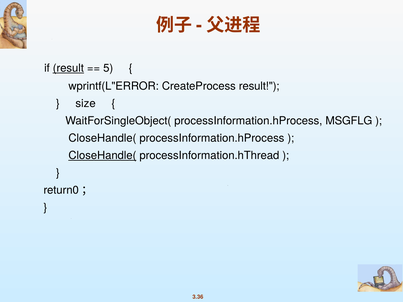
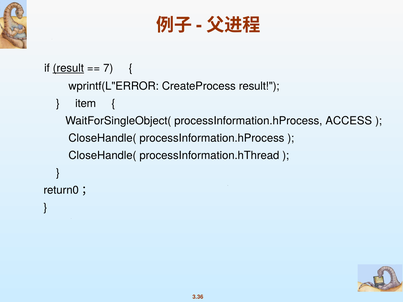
5: 5 -> 7 (108, 68)
size: size -> item (86, 103)
MSGFLG: MSGFLG -> ACCESS (349, 121)
CloseHandle( underline: present -> none (102, 156)
